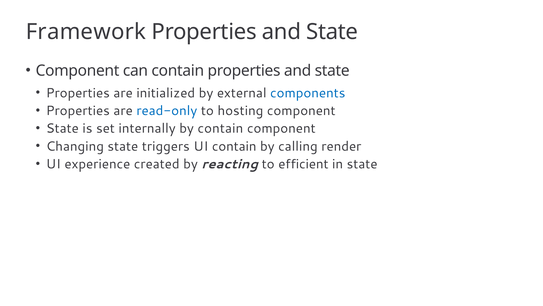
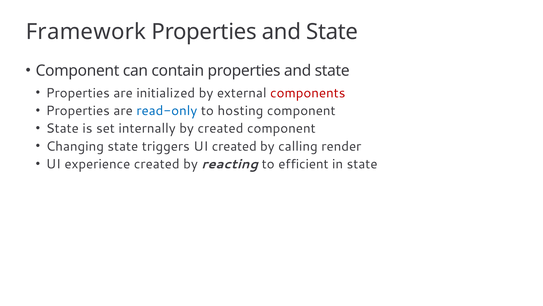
components colour: blue -> red (308, 93)
by contain: contain -> created (220, 128)
UI contain: contain -> created (234, 146)
